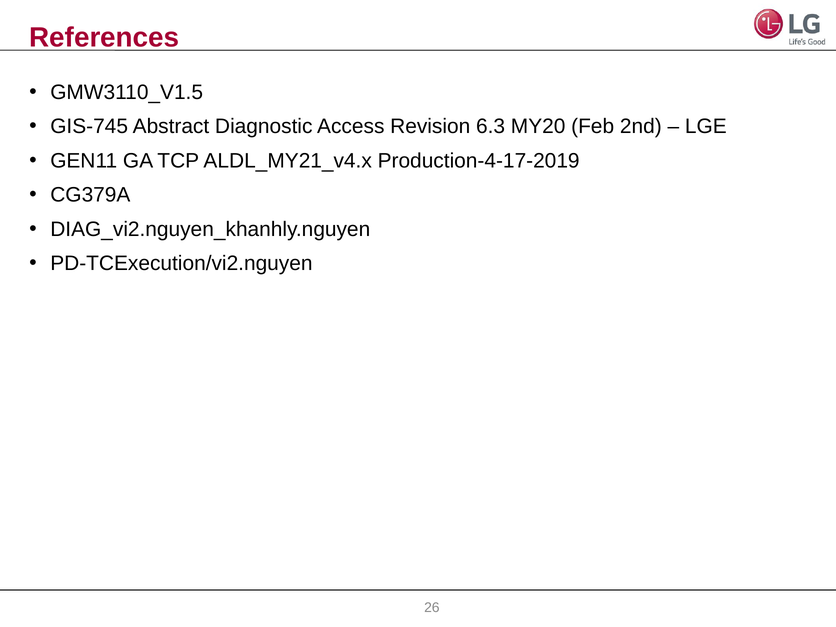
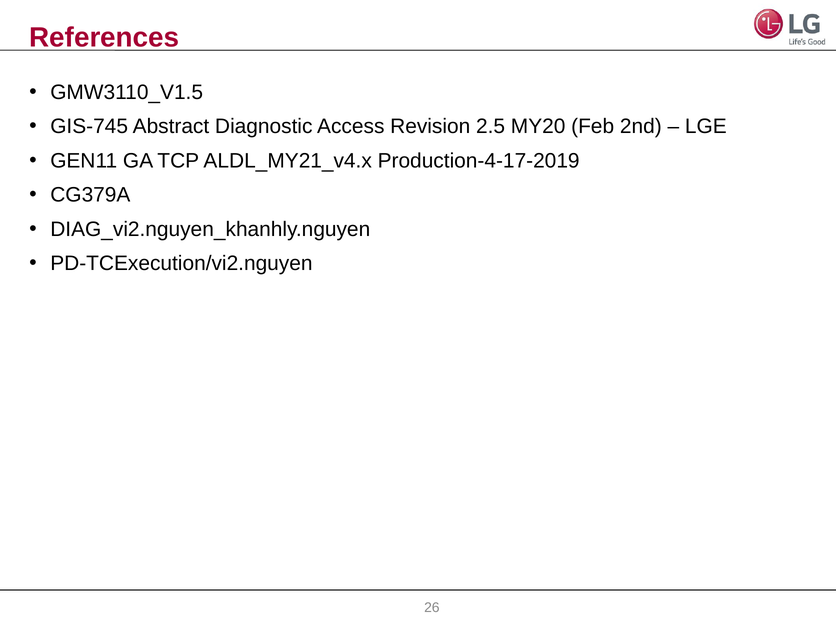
6.3: 6.3 -> 2.5 (491, 127)
